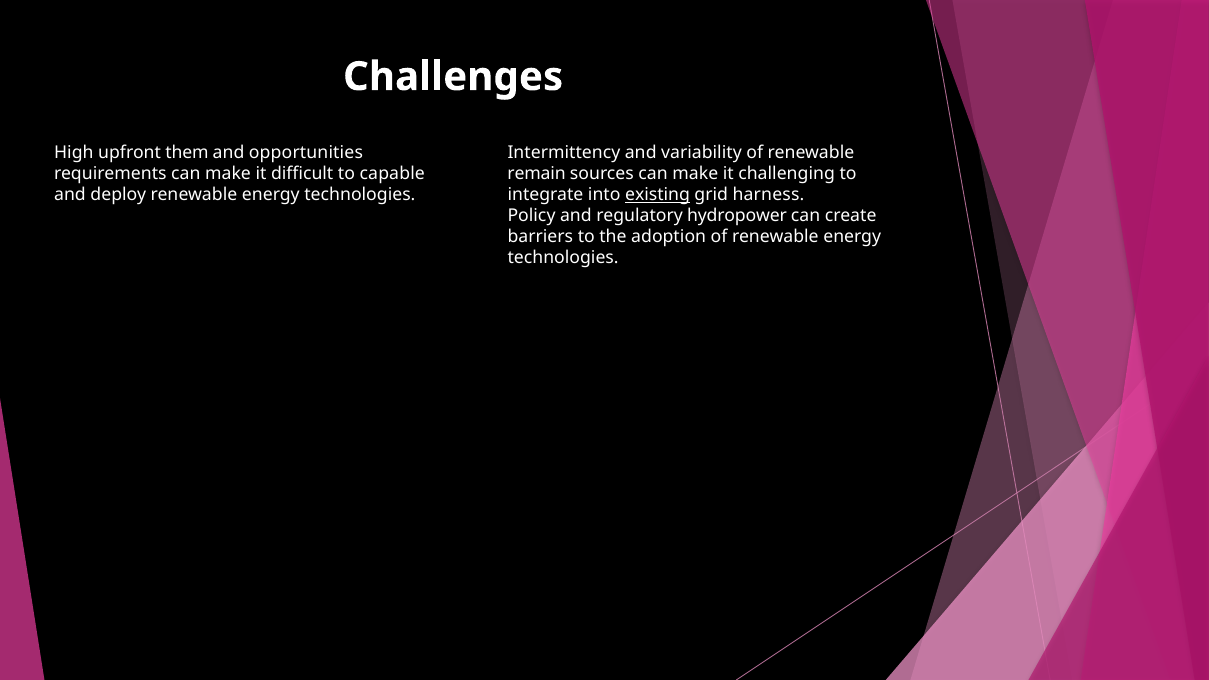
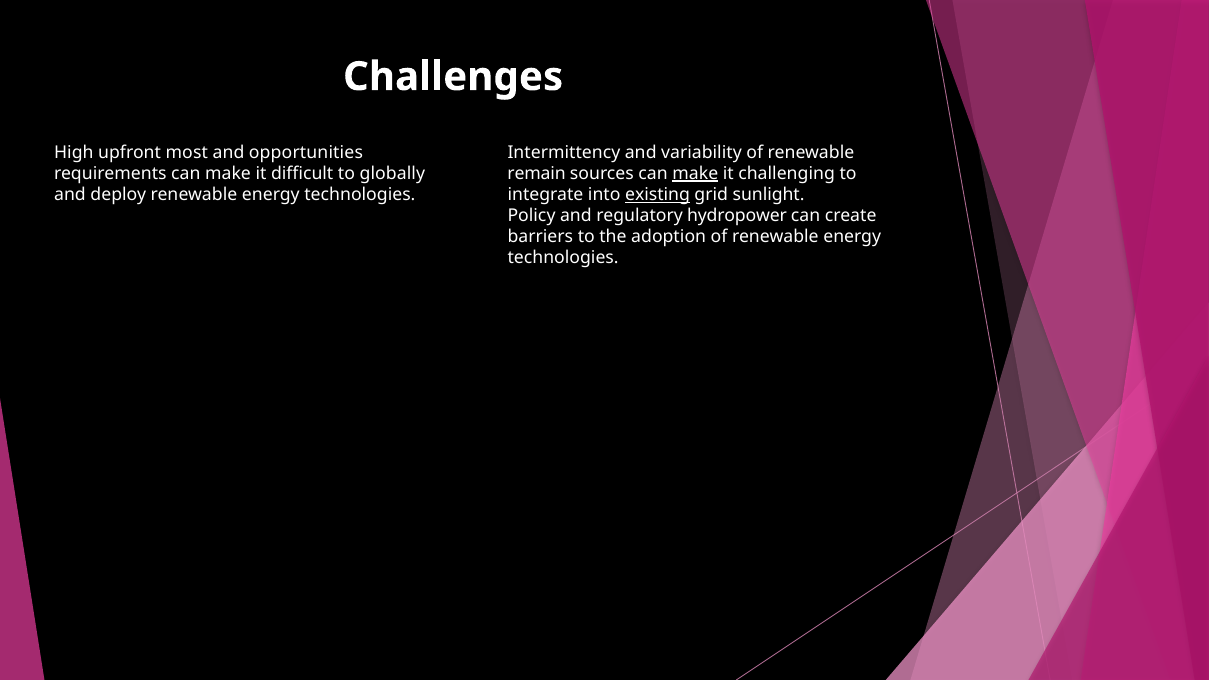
them: them -> most (187, 152)
capable: capable -> globally (392, 173)
make underline: none -> present (695, 173)
harness: harness -> sunlight (769, 195)
